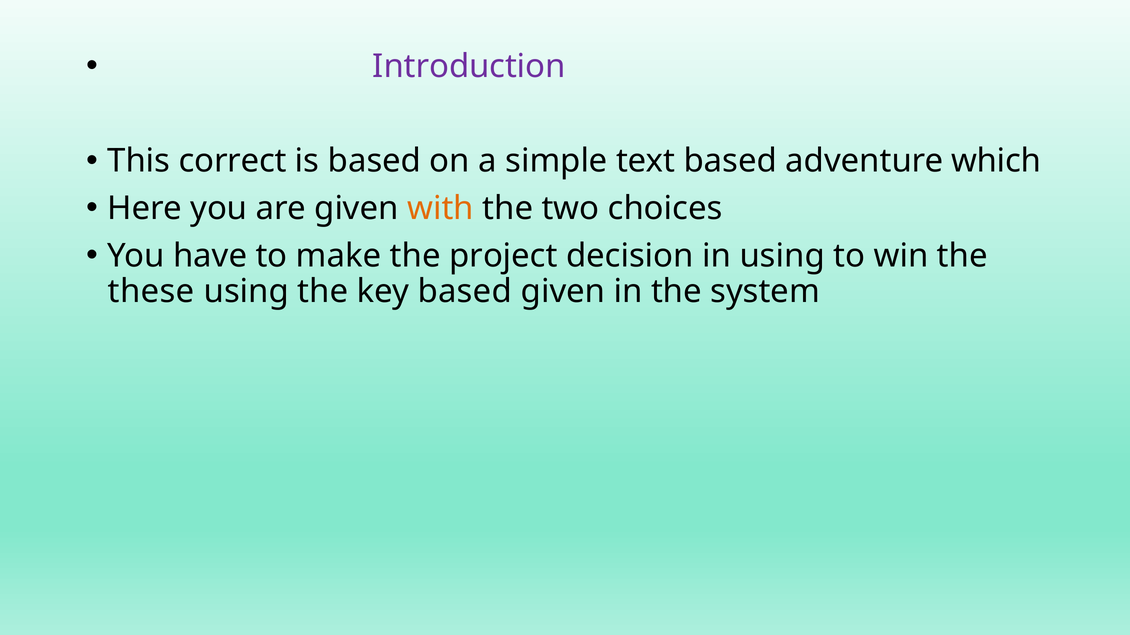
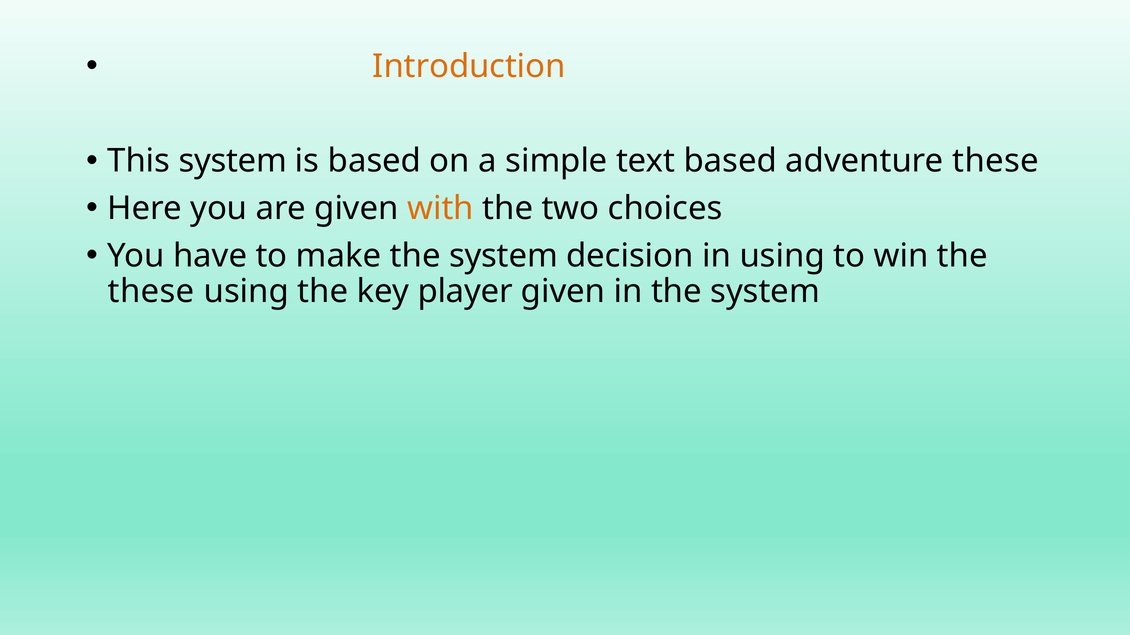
Introduction colour: purple -> orange (469, 66)
This correct: correct -> system (233, 161)
adventure which: which -> these (996, 161)
make the project: project -> system (504, 256)
key based: based -> player (465, 292)
